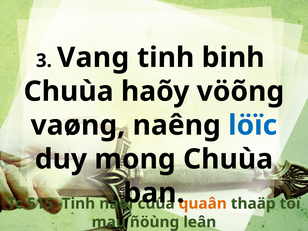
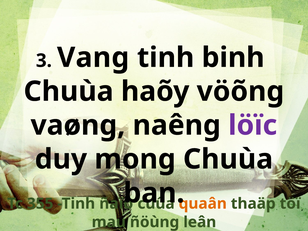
löïc colour: blue -> purple (253, 125)
515: 515 -> 355 (40, 204)
naøi: naøi -> ñaïo (116, 204)
